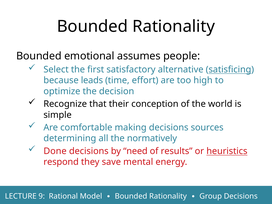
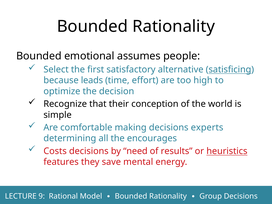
sources: sources -> experts (207, 128)
normatively: normatively -> encourages (152, 138)
Done: Done -> Costs (55, 151)
respond: respond -> features (61, 162)
